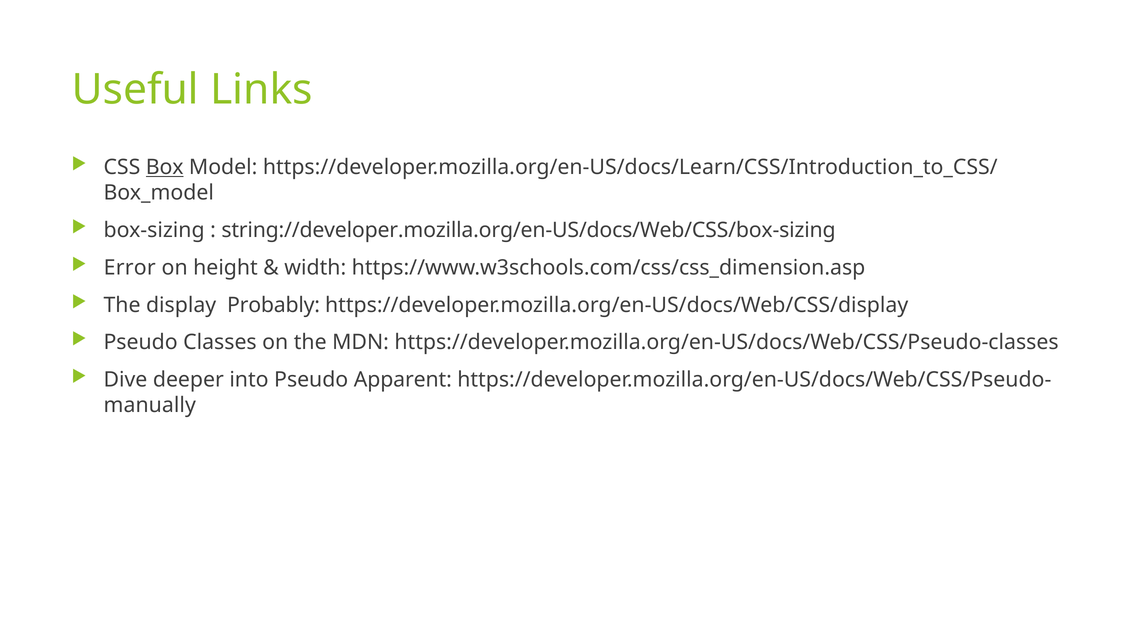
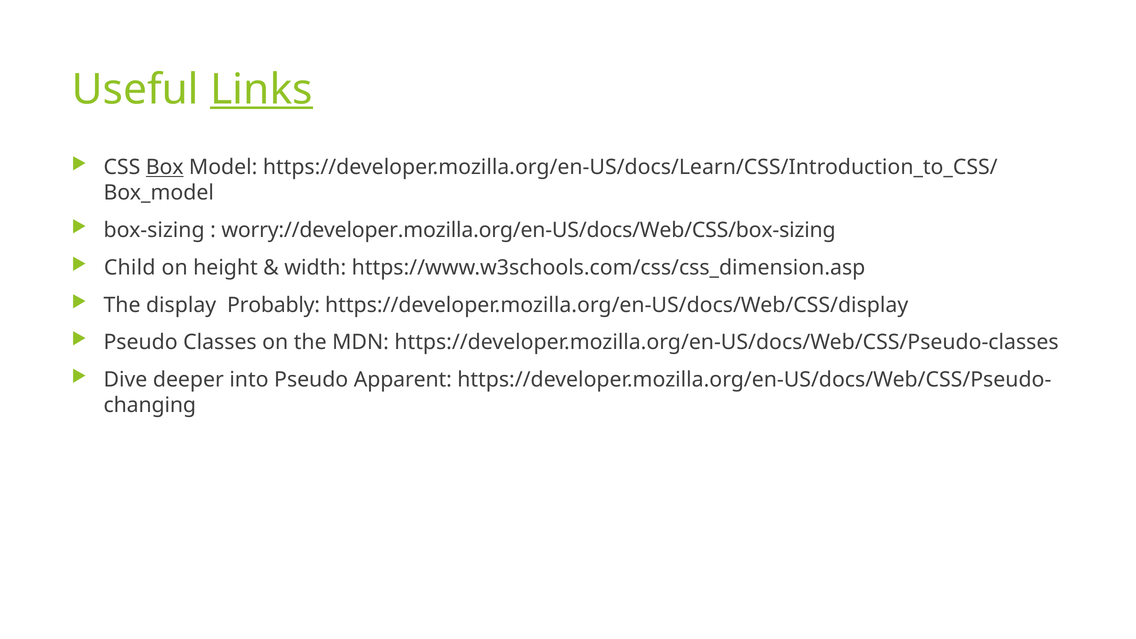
Links underline: none -> present (262, 90)
string://developer.mozilla.org/en-US/docs/Web/CSS/box-sizing: string://developer.mozilla.org/en-US/docs/Web/CSS/box-sizing -> worry://developer.mozilla.org/en-US/docs/Web/CSS/box-sizing (528, 230)
Error: Error -> Child (130, 268)
manually: manually -> changing (150, 405)
